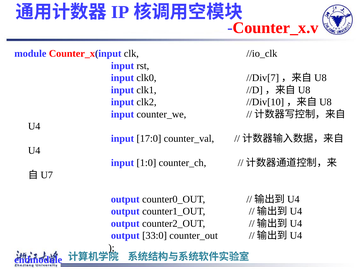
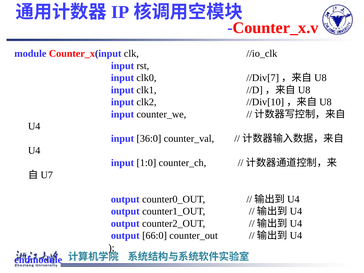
17:0: 17:0 -> 36:0 (149, 139)
33:0: 33:0 -> 66:0 (155, 236)
